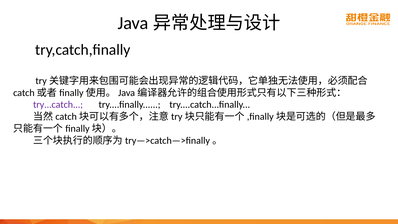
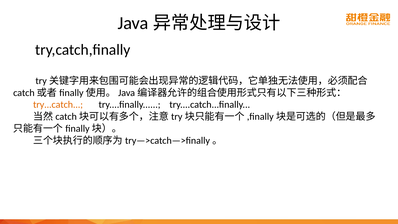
try...catch colour: purple -> orange (58, 105)
